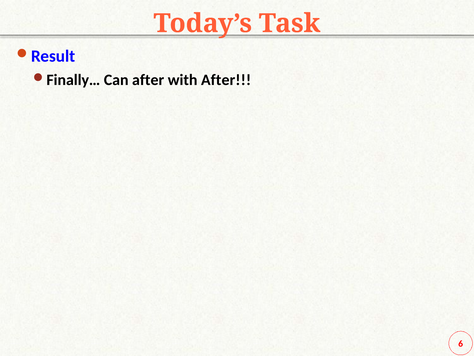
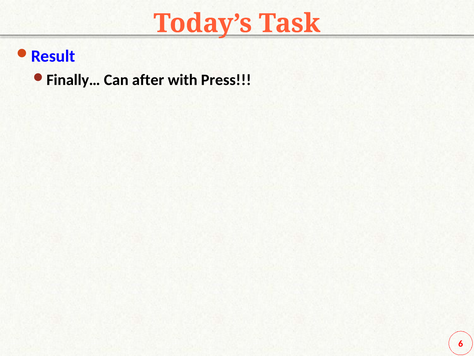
with After: After -> Press (226, 80)
